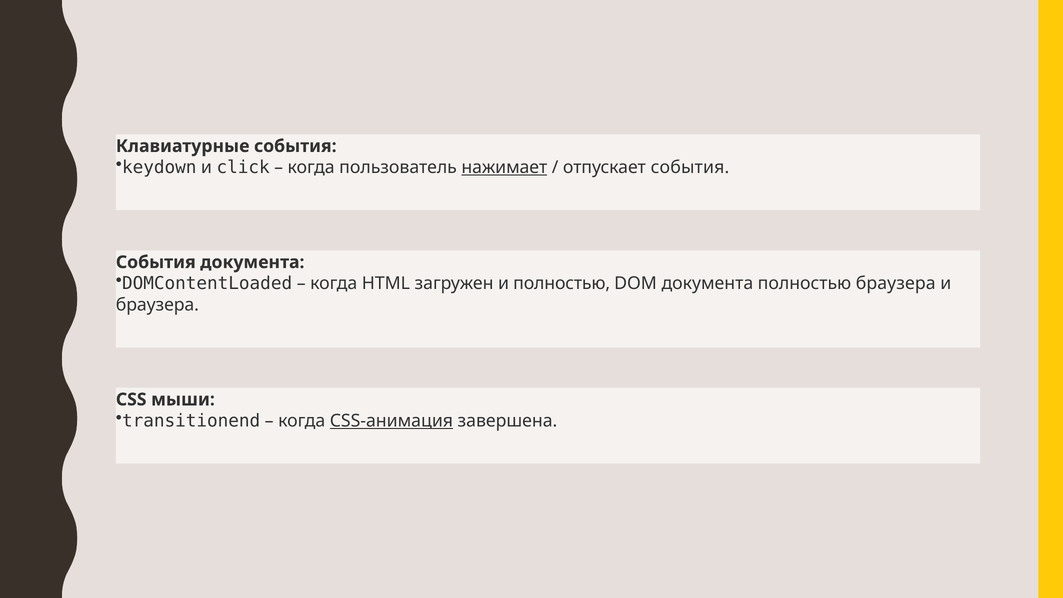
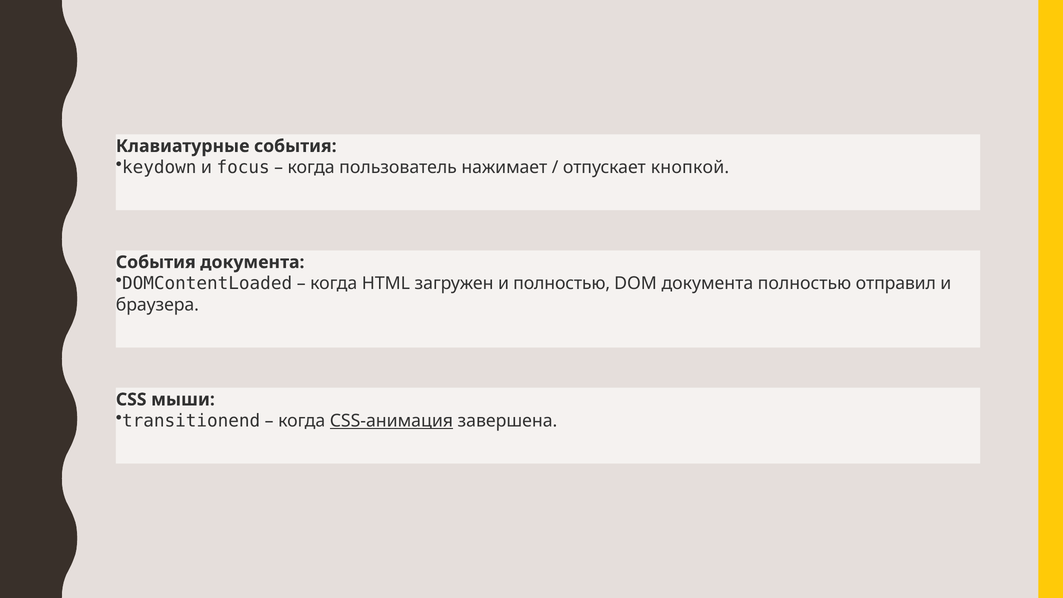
click: click -> focus (243, 167)
нажимает underline: present -> none (504, 167)
отпускает события: события -> кнопкой (690, 167)
полностью браузера: браузера -> отправил (896, 283)
